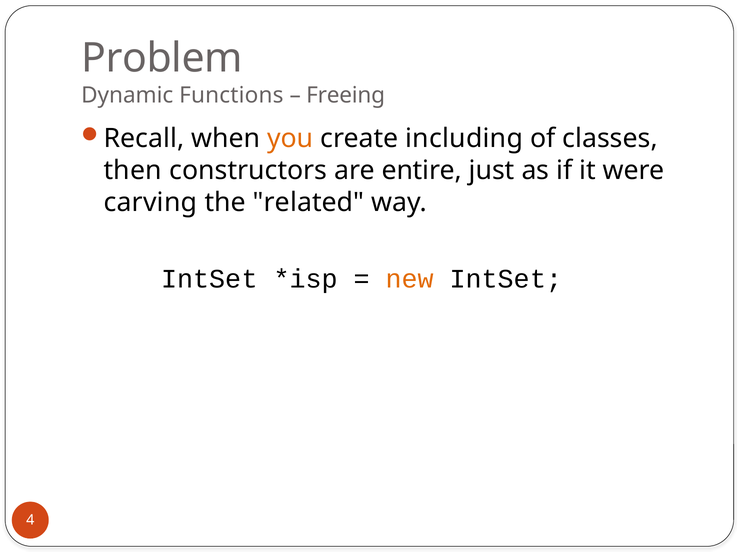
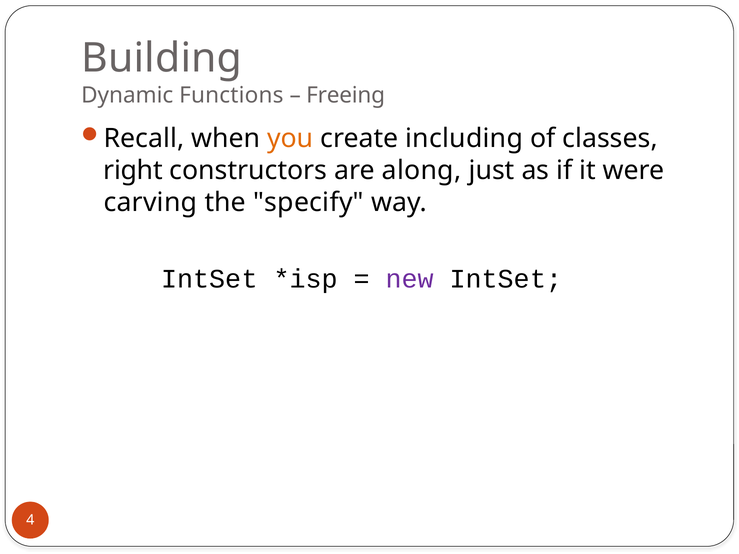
Problem: Problem -> Building (162, 58)
then: then -> right (133, 171)
entire: entire -> along (422, 171)
related: related -> specify (308, 203)
new colour: orange -> purple (410, 279)
